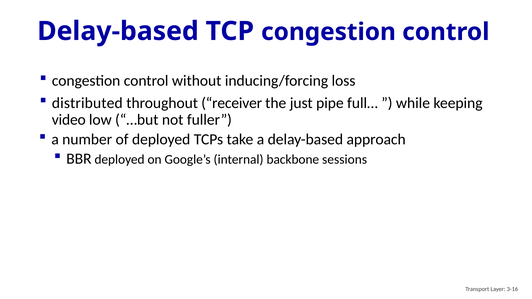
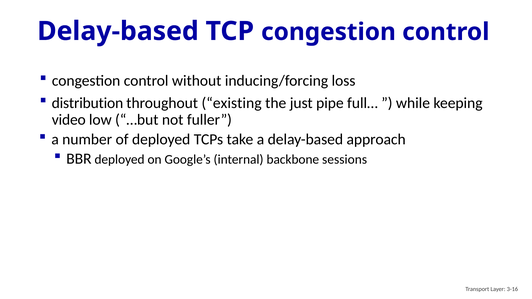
distributed: distributed -> distribution (87, 103)
receiver: receiver -> existing (232, 103)
